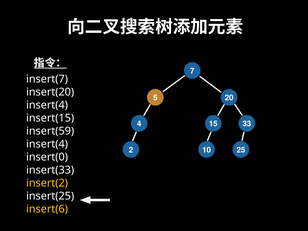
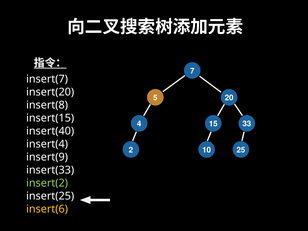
insert(4: insert(4 -> insert(8 (47, 105)
insert(59: insert(59 -> insert(40 (50, 131)
insert(0: insert(0 -> insert(9 (47, 157)
insert(2 colour: yellow -> light green (47, 183)
